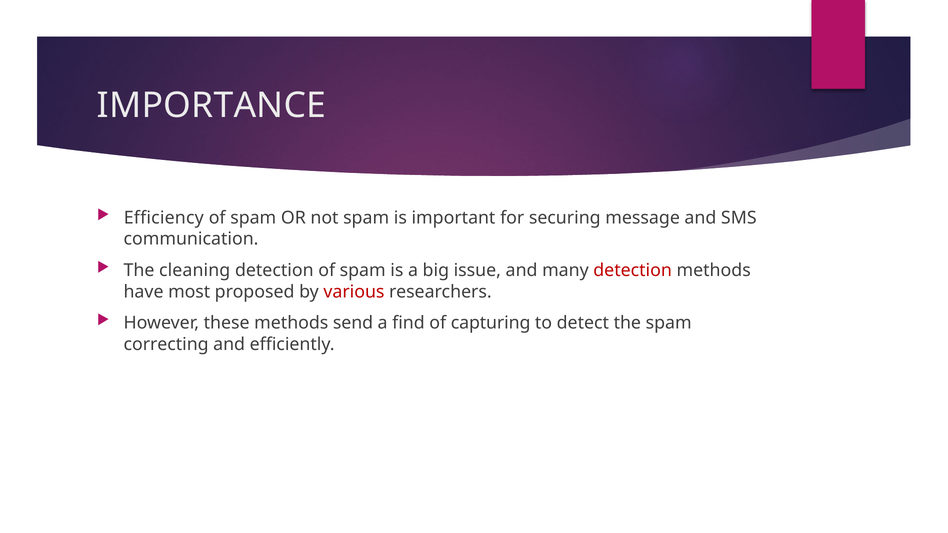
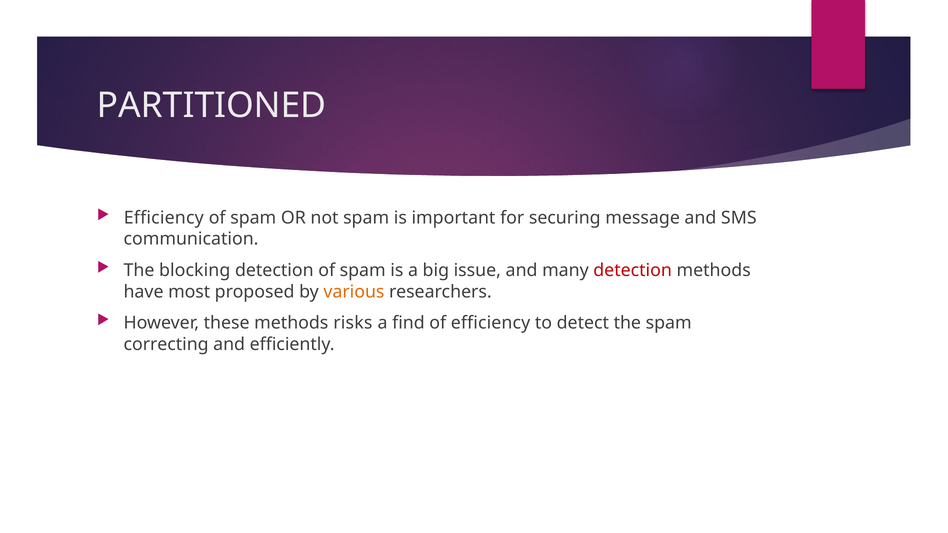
IMPORTANCE: IMPORTANCE -> PARTITIONED (212, 106)
cleaning: cleaning -> blocking (195, 270)
various colour: red -> orange (354, 292)
send: send -> risks (353, 323)
of capturing: capturing -> efficiency (490, 323)
